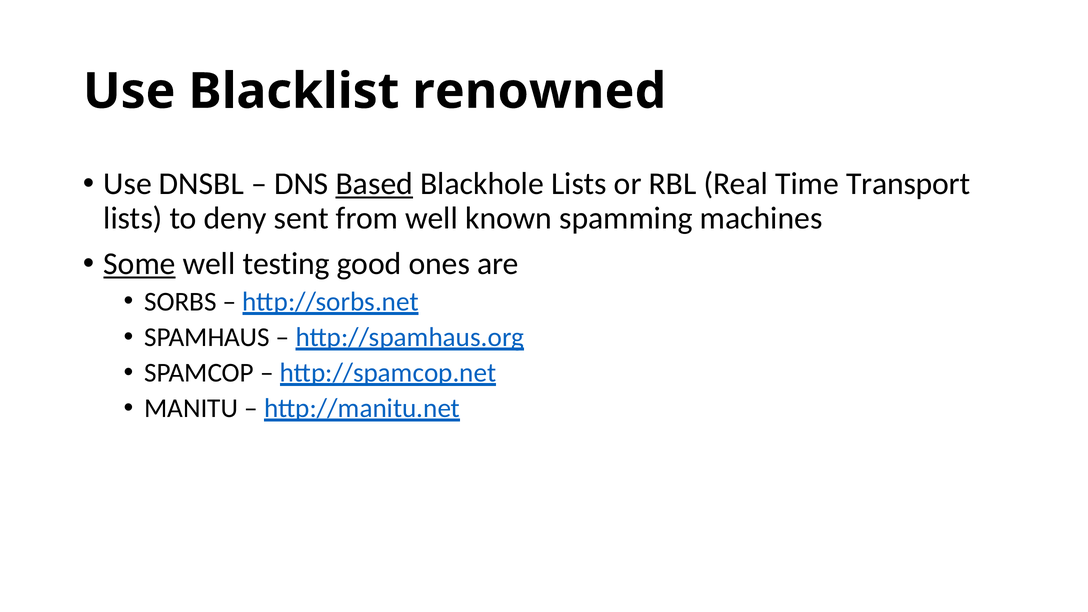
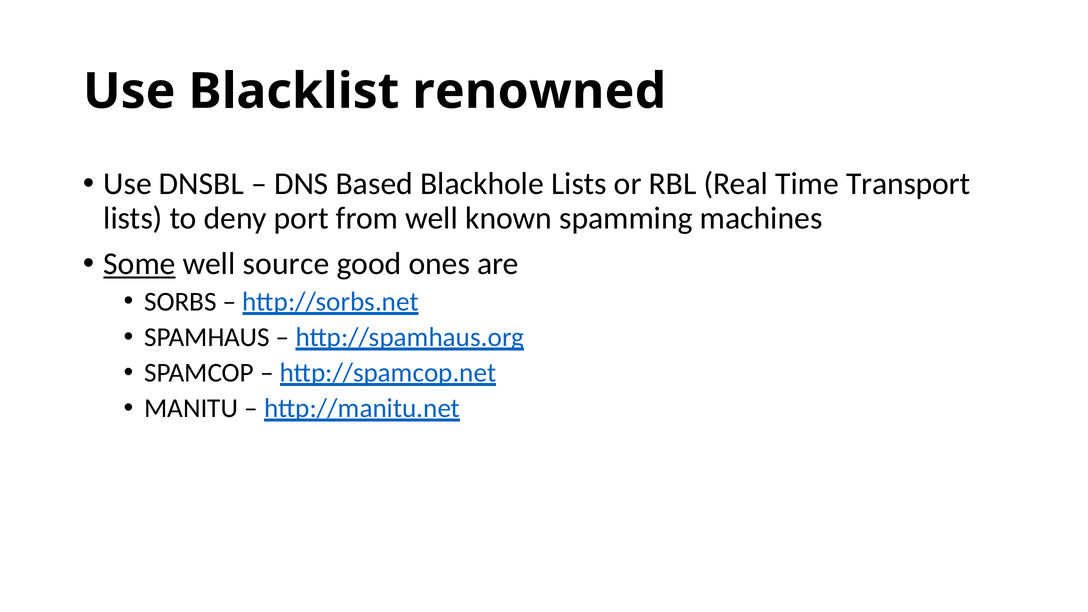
Based underline: present -> none (374, 184)
sent: sent -> port (301, 218)
testing: testing -> source (286, 264)
